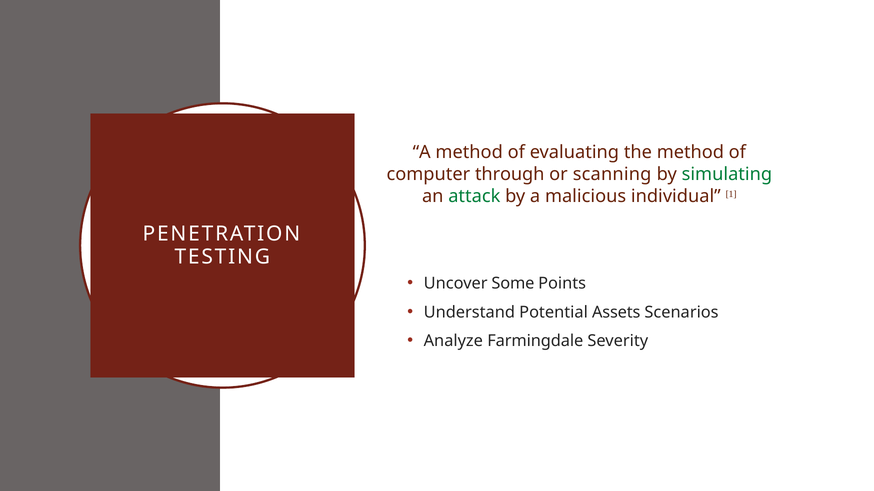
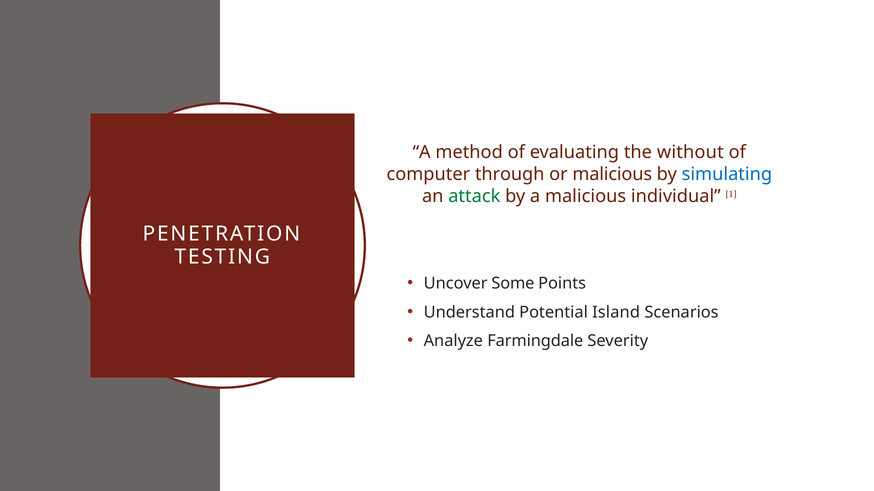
the method: method -> without (690, 153)
or scanning: scanning -> malicious (612, 175)
simulating colour: green -> blue (727, 175)
Assets: Assets -> Island (616, 313)
